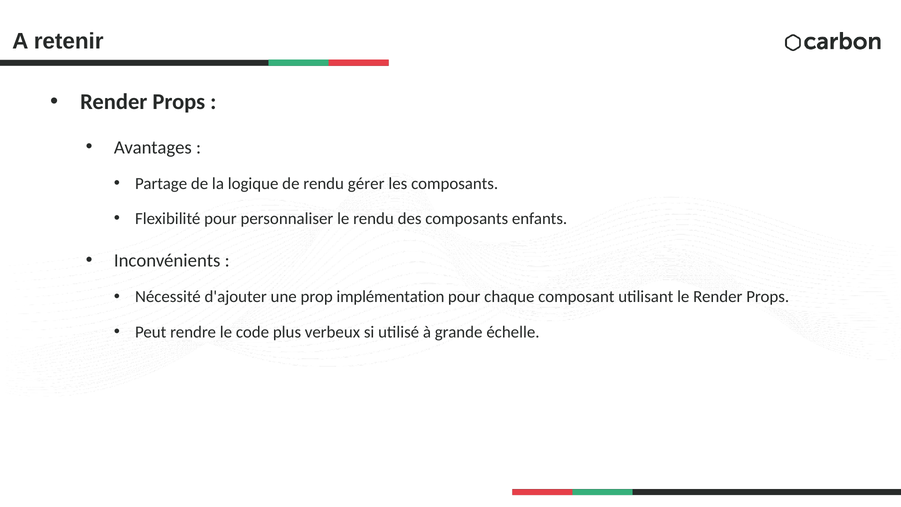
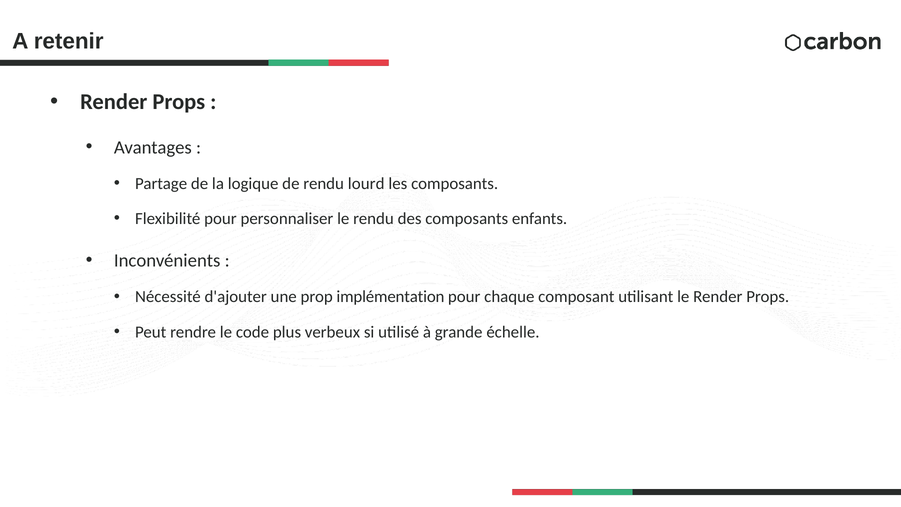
gérer: gérer -> lourd (366, 183)
